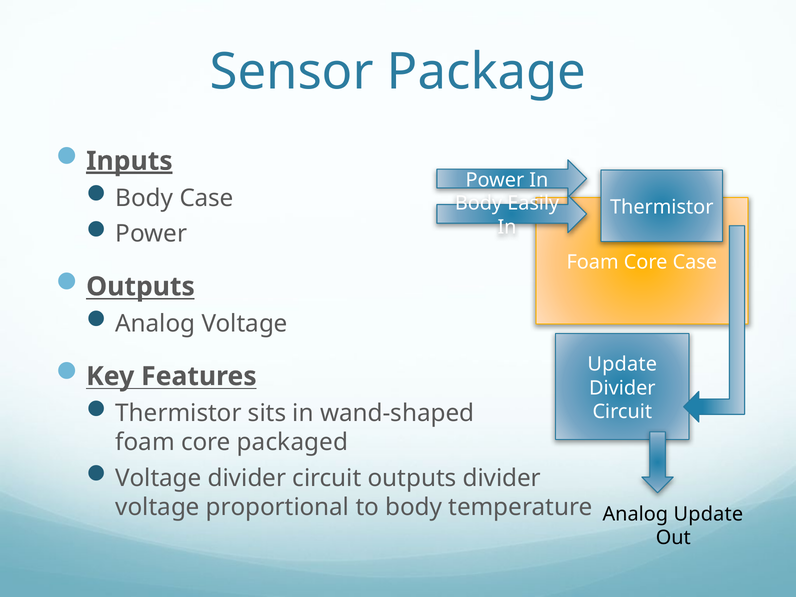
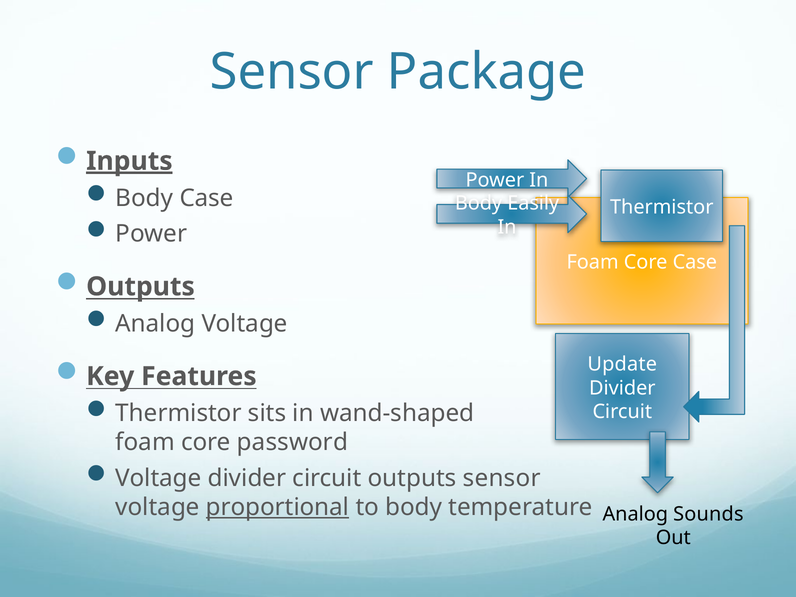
packaged: packaged -> password (292, 442)
outputs divider: divider -> sensor (502, 478)
proportional underline: none -> present (278, 507)
Analog Update: Update -> Sounds (708, 514)
